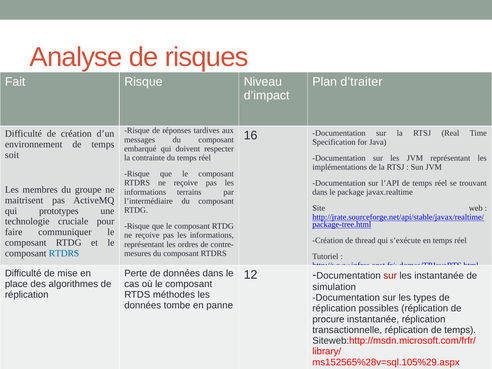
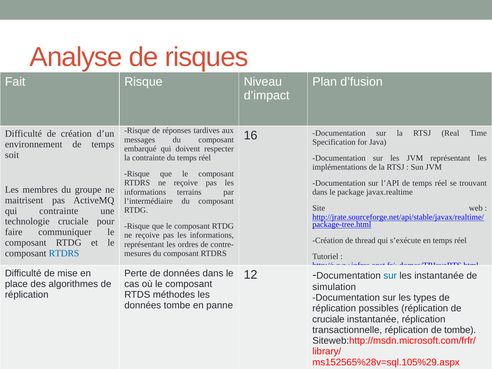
d’traiter: d’traiter -> d’fusion (362, 82)
qui prototypes: prototypes -> contrainte (59, 211)
sur colour: red -> blue (390, 276)
procure: procure -> cruciale (328, 319)
réplication de temps: temps -> tombe (460, 330)
